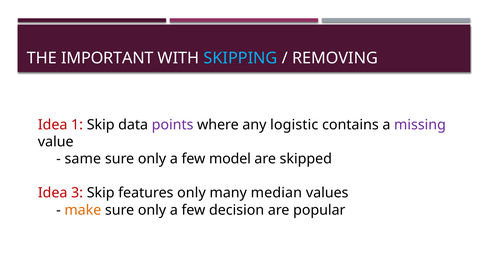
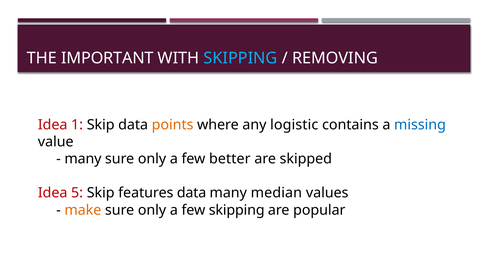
points colour: purple -> orange (173, 125)
missing colour: purple -> blue (420, 125)
same: same -> many (83, 159)
model: model -> better (230, 159)
3: 3 -> 5 (77, 193)
features only: only -> data (192, 193)
few decision: decision -> skipping (237, 210)
